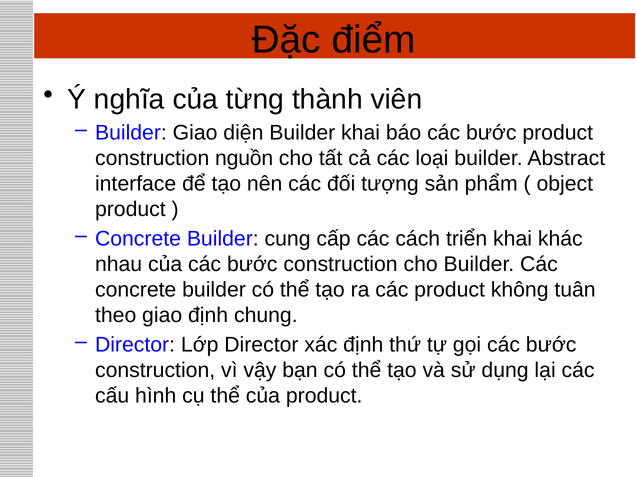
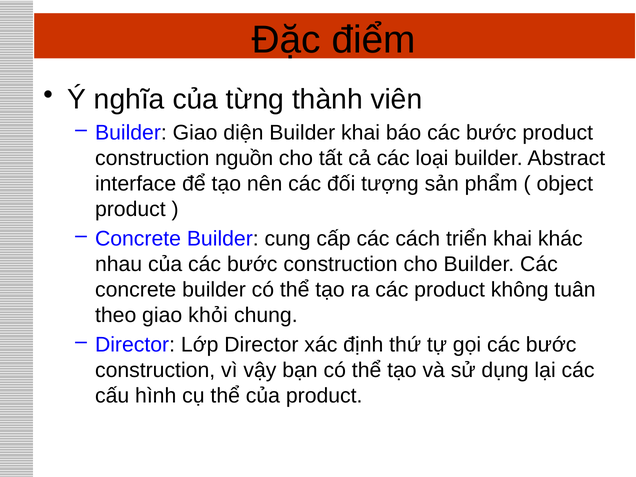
giao định: định -> khỏi (208, 315)
